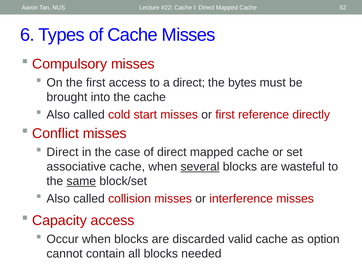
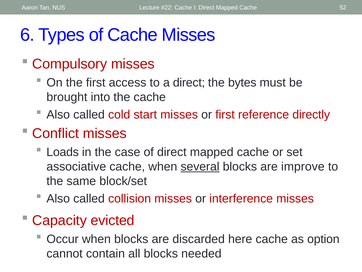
Direct: Direct -> Loads (63, 152)
wasteful: wasteful -> improve (303, 166)
same underline: present -> none (81, 181)
Capacity access: access -> evicted (113, 220)
valid: valid -> here (240, 239)
